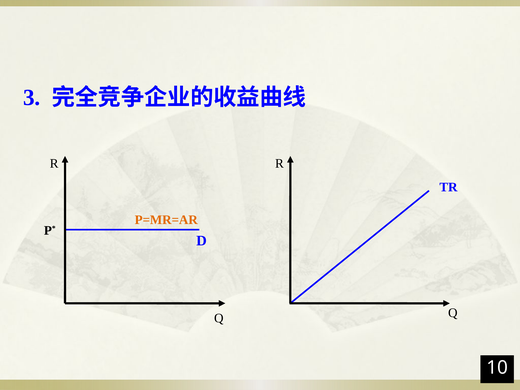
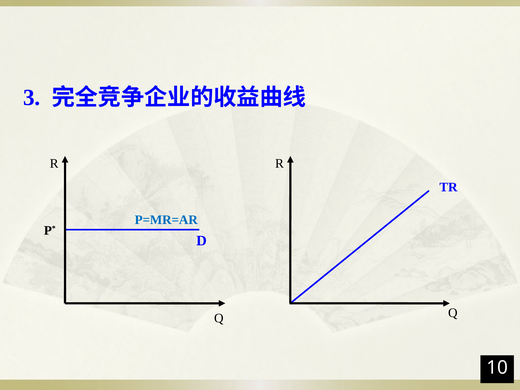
P=MR=AR colour: orange -> blue (166, 220)
